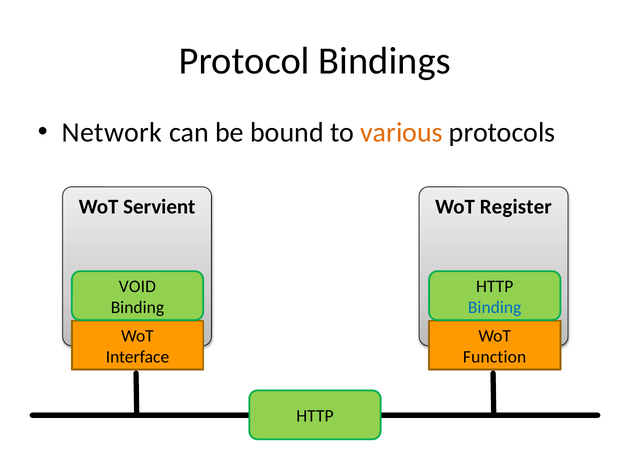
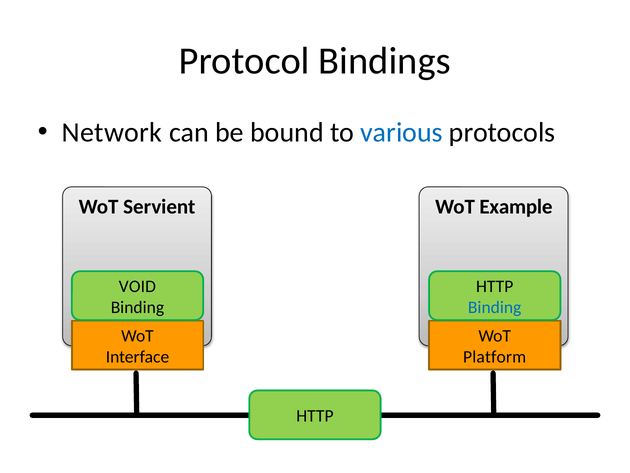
various colour: orange -> blue (402, 132)
Register: Register -> Example (516, 207)
Function: Function -> Platform (495, 357)
